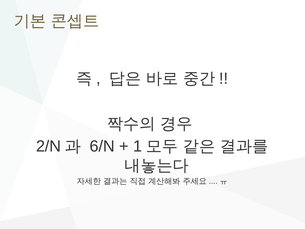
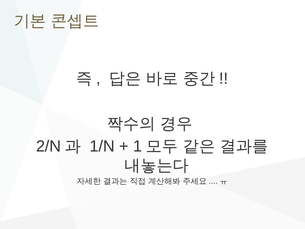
6/N: 6/N -> 1/N (102, 146)
